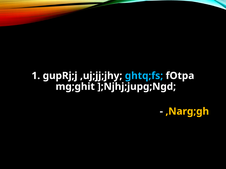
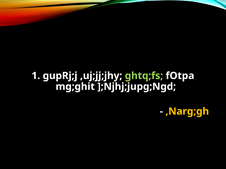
ghtq;fs colour: light blue -> light green (144, 76)
